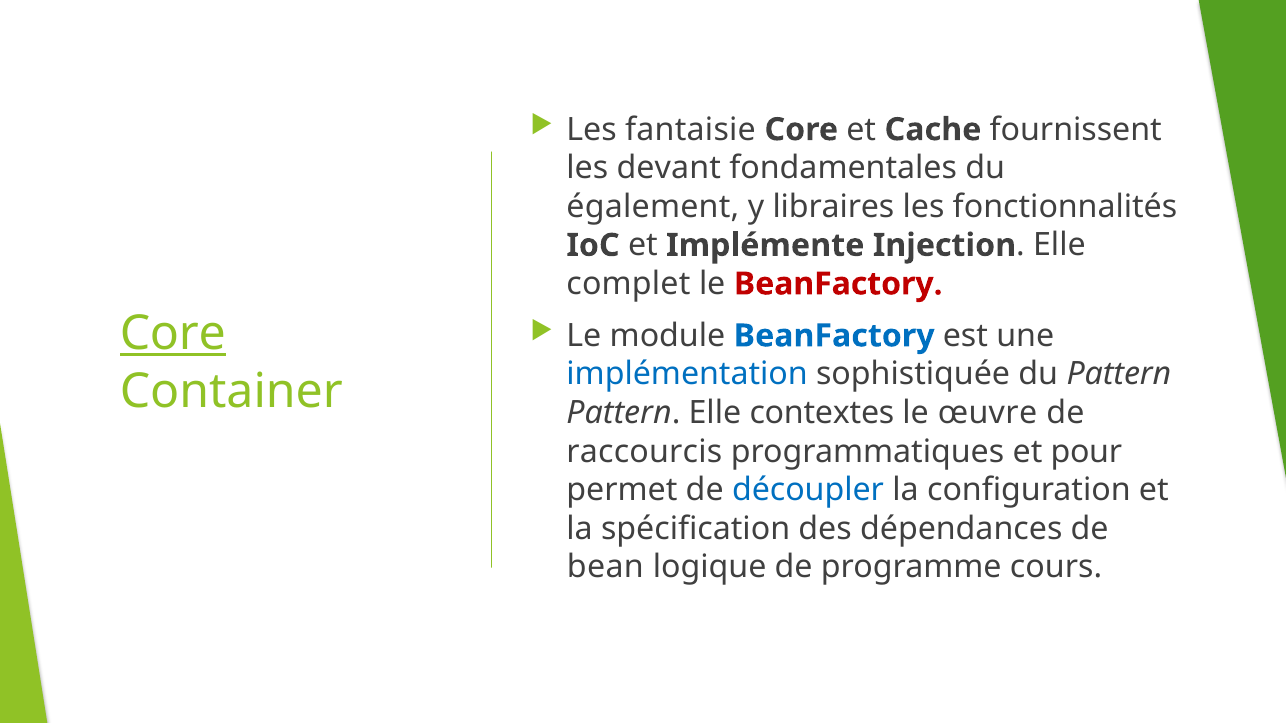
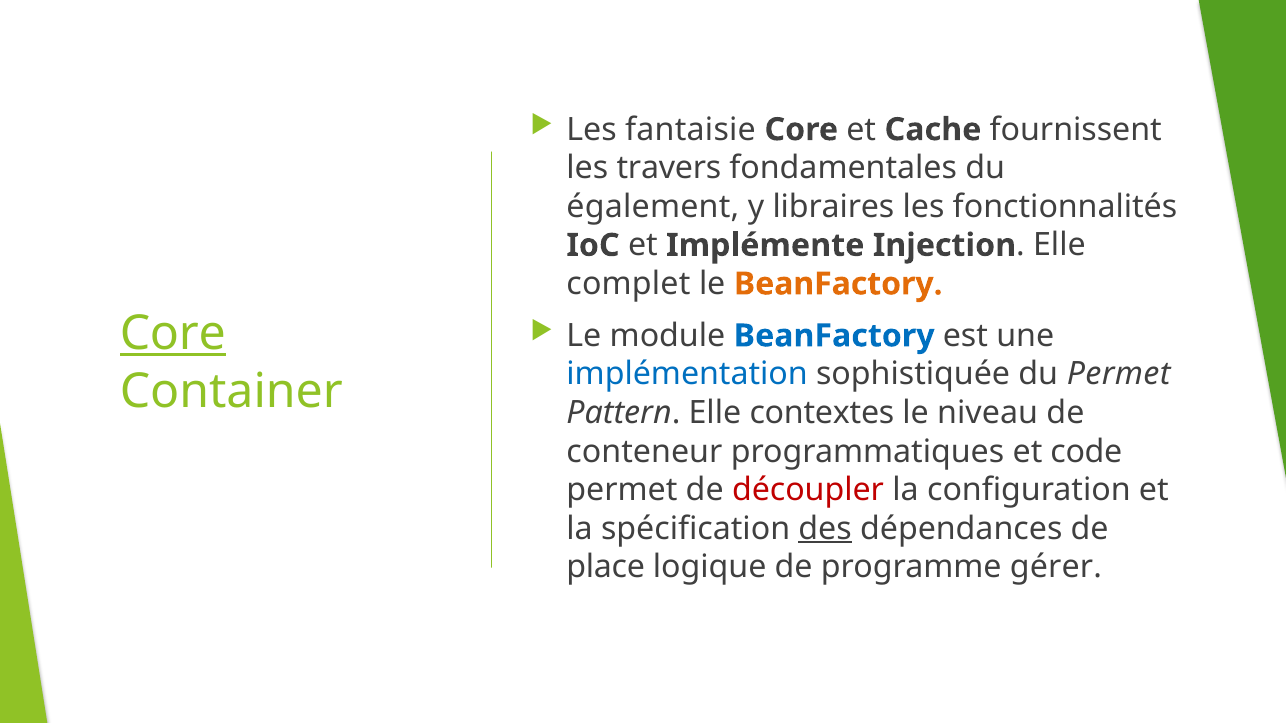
devant: devant -> travers (669, 168)
BeanFactory colour: red -> orange (838, 284)
du Pattern: Pattern -> Permet (1119, 375)
œuvre: œuvre -> niveau (988, 413)
raccourcis: raccourcis -> conteneur (644, 452)
pour: pour -> code (1086, 452)
découpler colour: blue -> red (808, 490)
des underline: none -> present (825, 529)
bean: bean -> place (606, 567)
cours: cours -> gérer (1056, 567)
